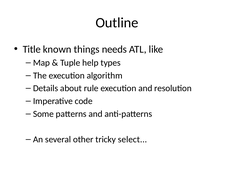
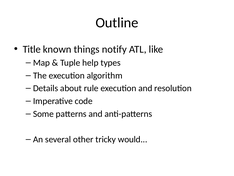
needs: needs -> notify (114, 49)
select: select -> would (133, 139)
